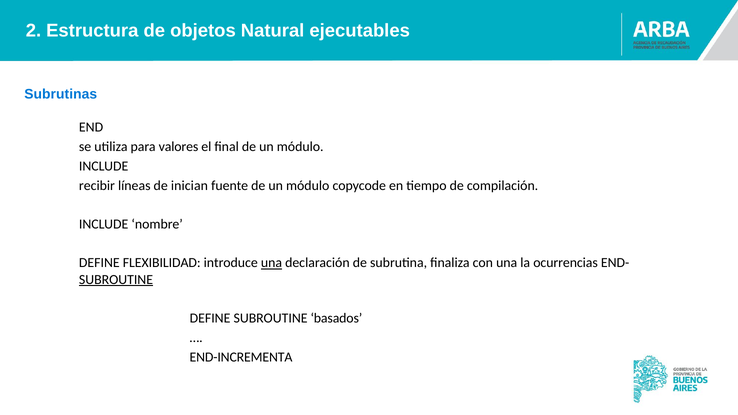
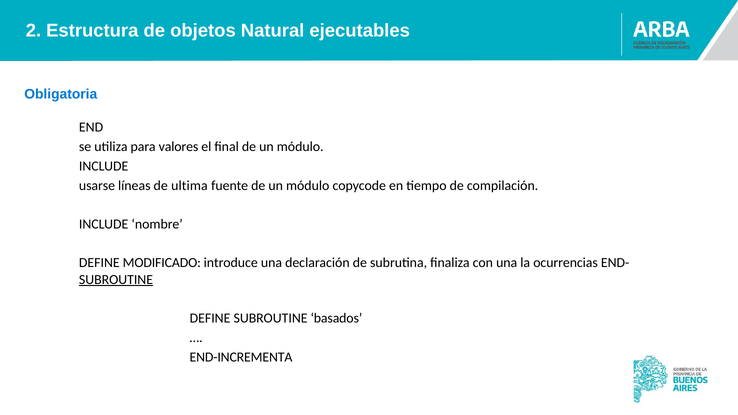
Subrutinas: Subrutinas -> Obligatoria (61, 94)
recibir: recibir -> usarse (97, 185)
inician: inician -> ultima (189, 185)
FLEXIBILIDAD: FLEXIBILIDAD -> MODIFICADO (162, 263)
una underline: present -> none (271, 263)
